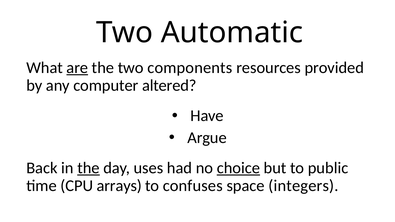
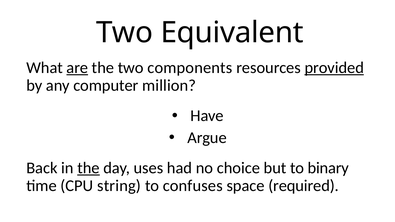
Automatic: Automatic -> Equivalent (232, 33)
provided underline: none -> present (334, 68)
altered: altered -> million (169, 85)
choice underline: present -> none (238, 168)
public: public -> binary (328, 168)
arrays: arrays -> string (119, 186)
integers: integers -> required (304, 186)
